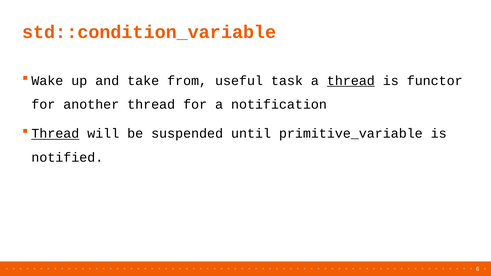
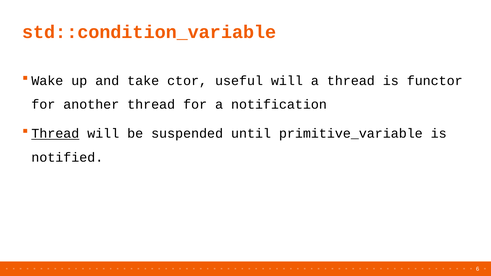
from: from -> ctor (187, 81)
useful task: task -> will (287, 81)
thread underline: present -> none (351, 81)
